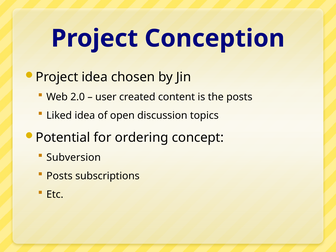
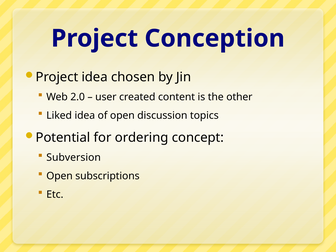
the posts: posts -> other (239, 97)
Posts: Posts -> Open (60, 176)
